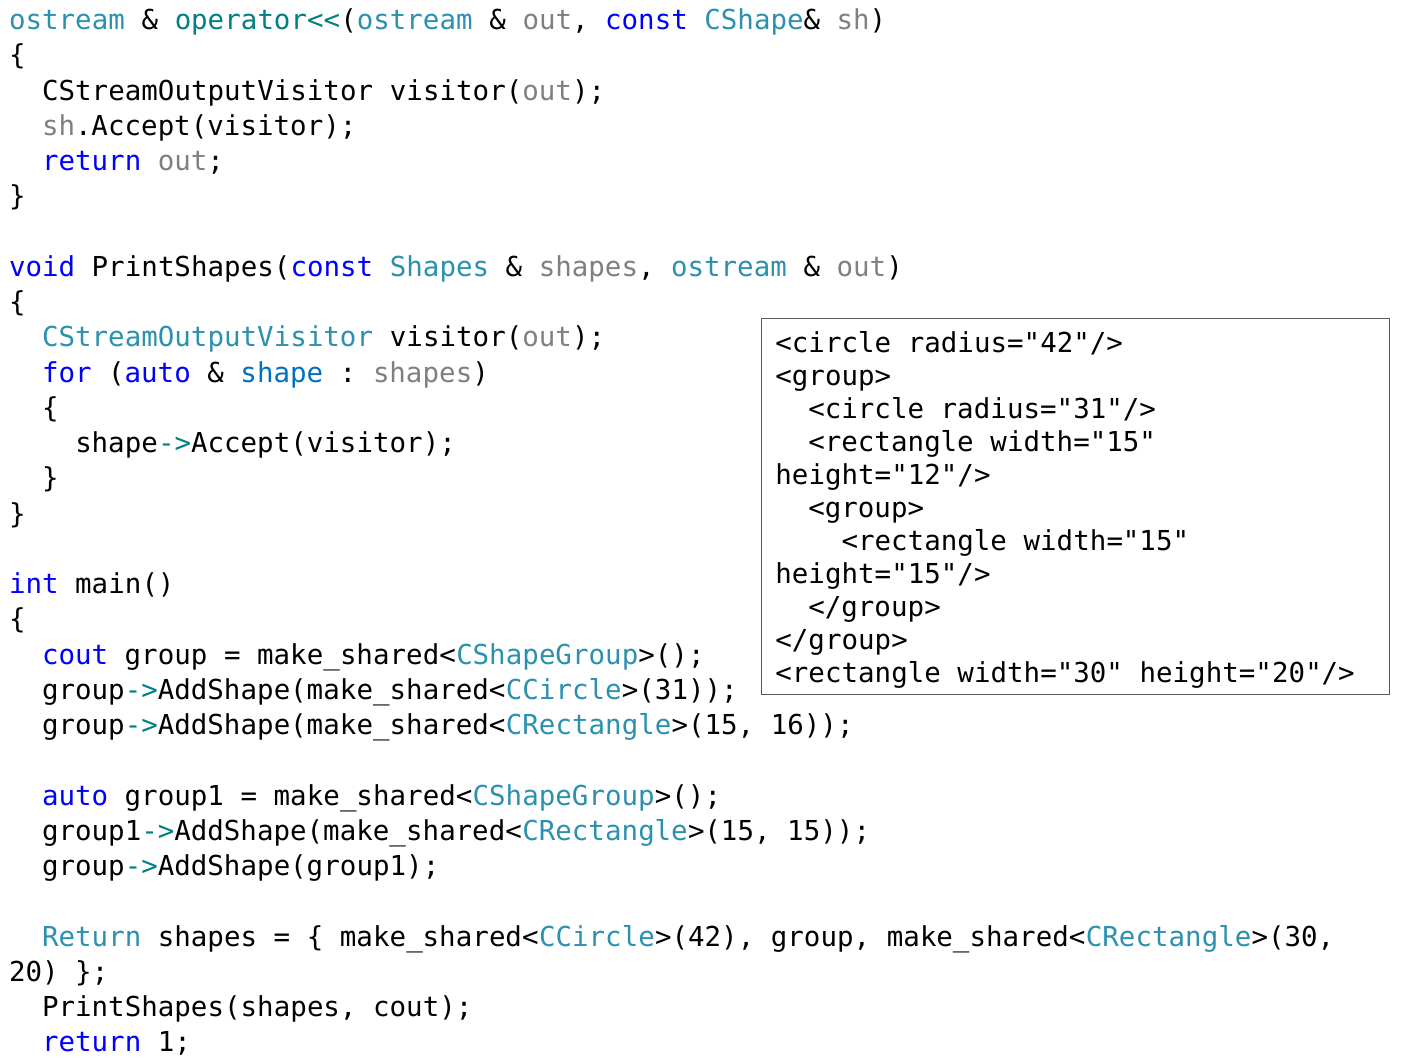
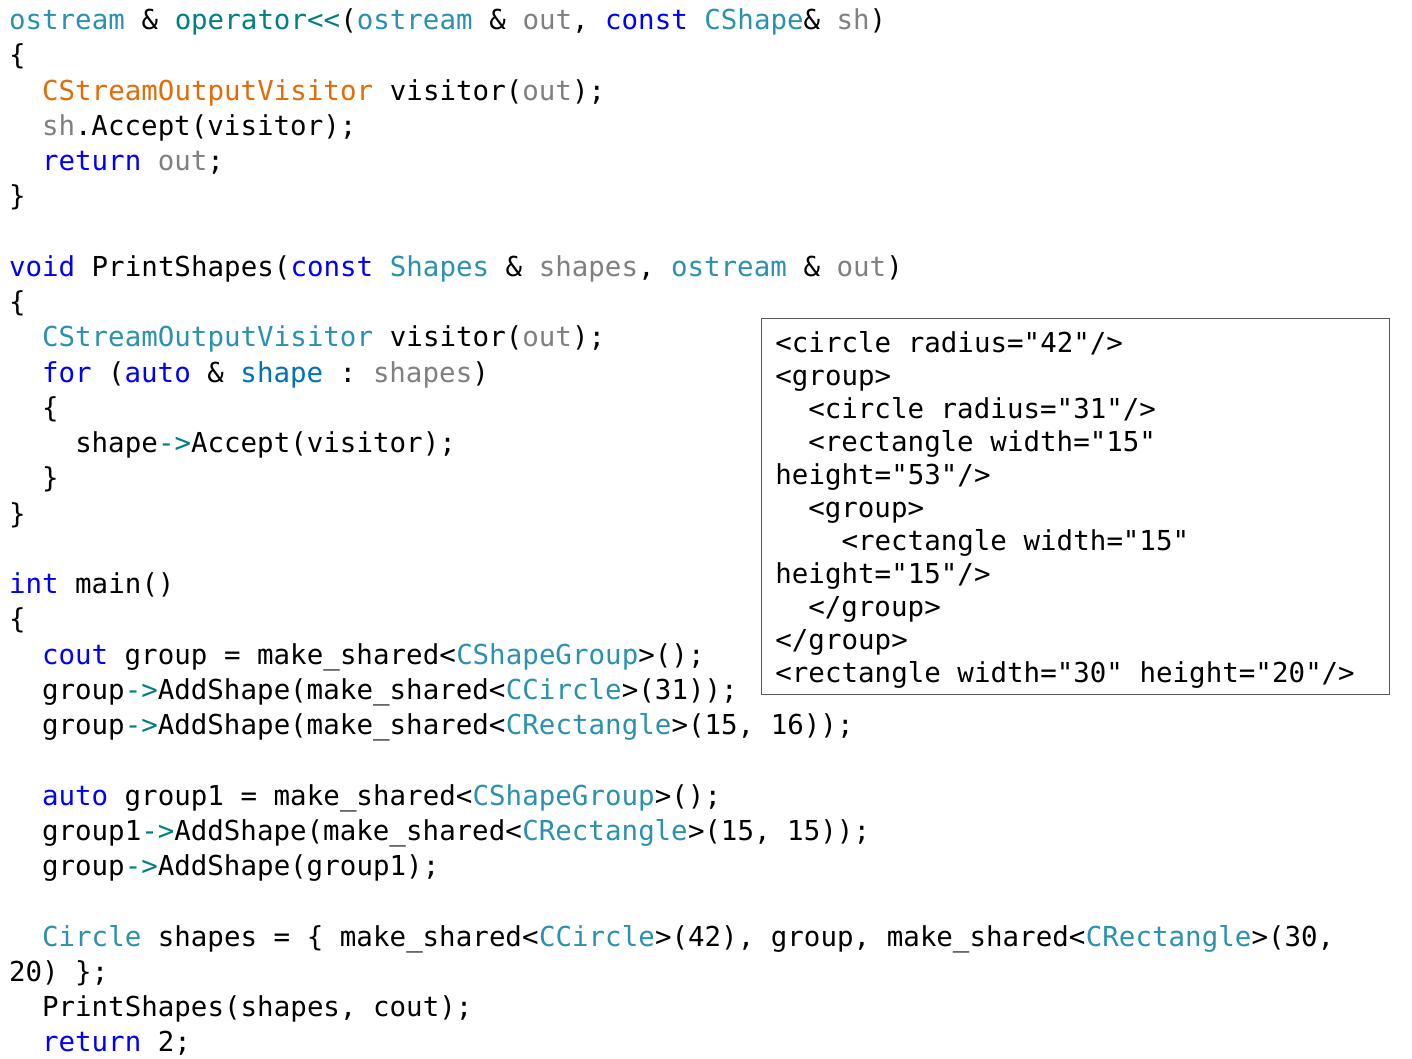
CStreamOutputVisitor colour: black -> orange (208, 91)
height="12"/>: height="12"/> -> height="53"/> (883, 475)
Return: Return -> Circle (92, 937)
1: 1 -> 2 (174, 1043)
